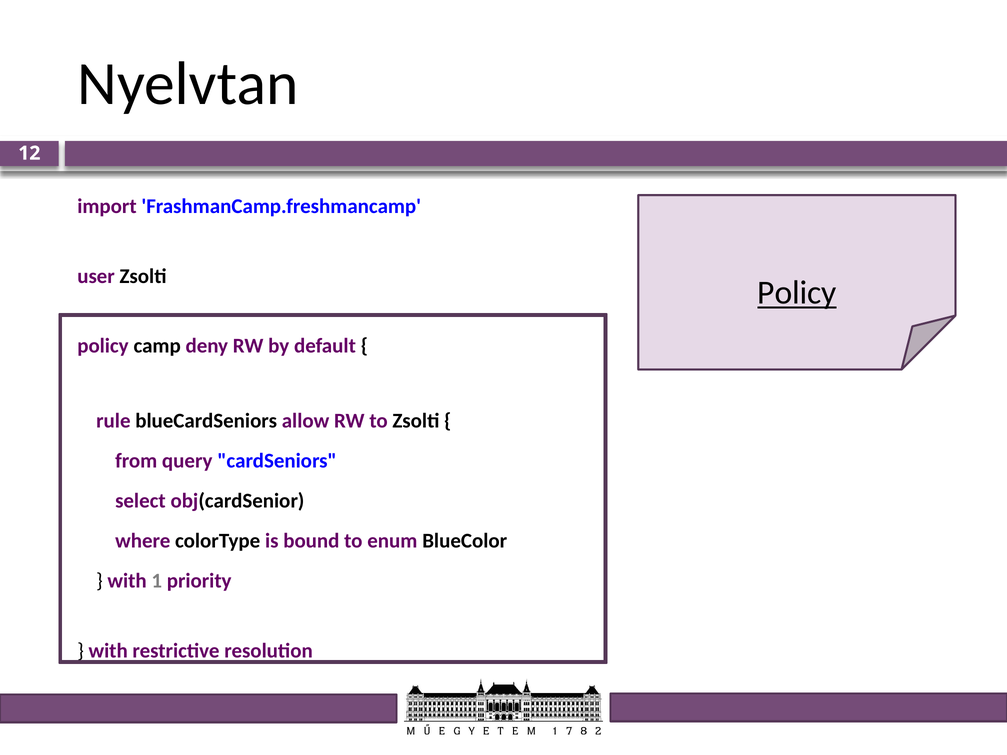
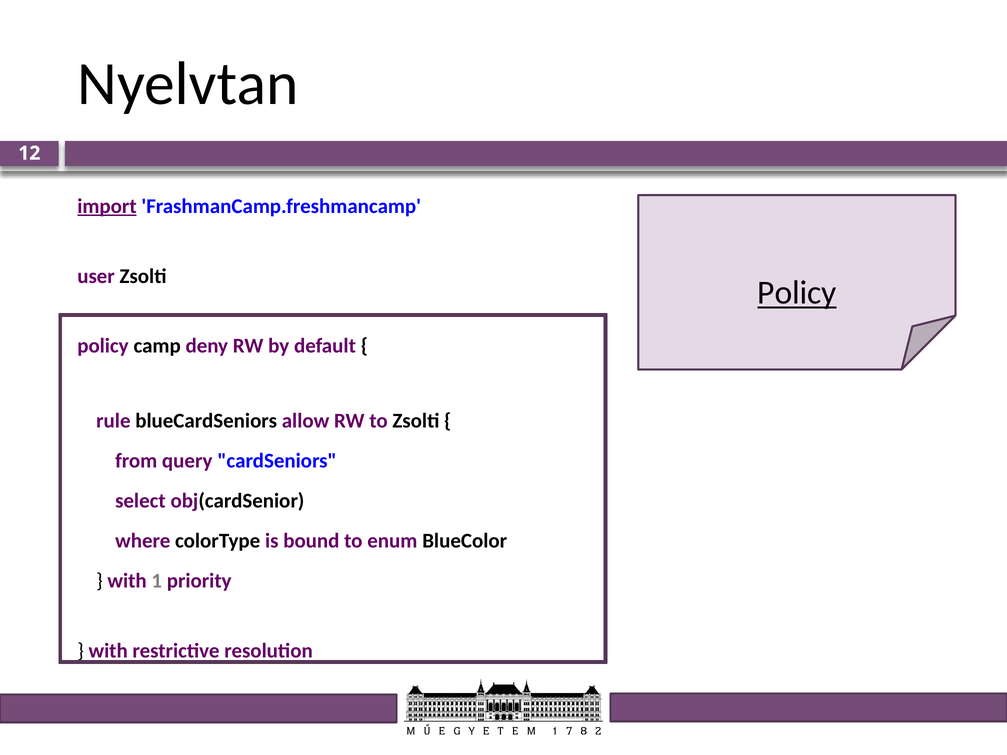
import underline: none -> present (107, 206)
